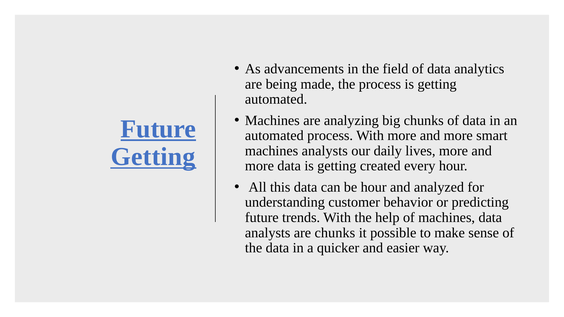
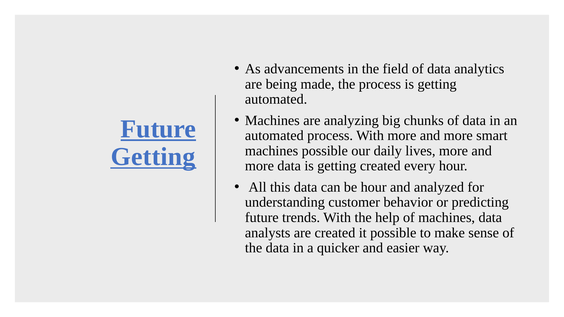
machines analysts: analysts -> possible (325, 151)
are chunks: chunks -> created (335, 233)
